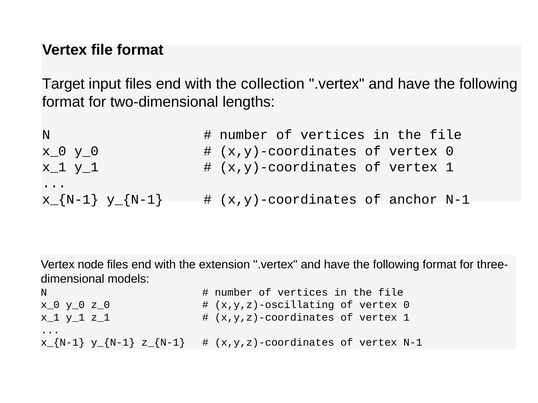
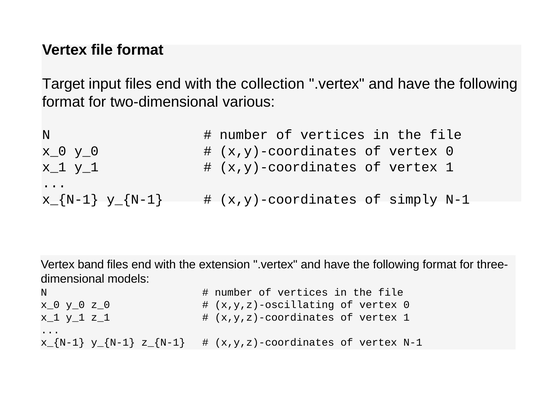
lengths: lengths -> various (249, 102)
anchor: anchor -> simply (413, 200)
node: node -> band (91, 265)
